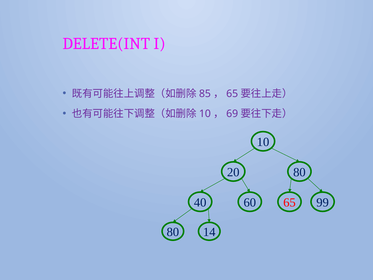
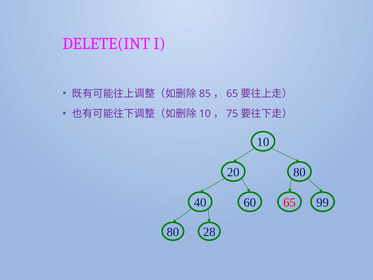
69: 69 -> 75 (232, 114)
14: 14 -> 28 (209, 232)
